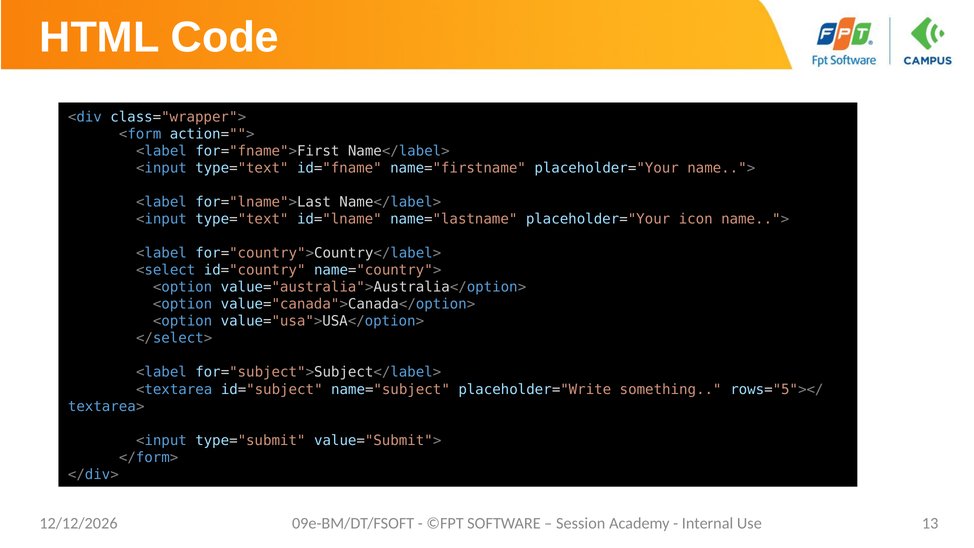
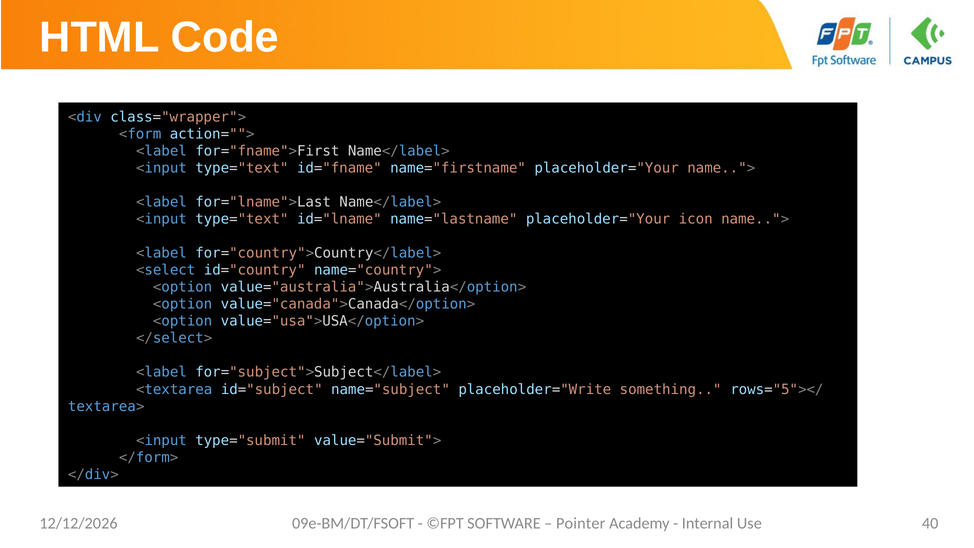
Session: Session -> Pointer (581, 523)
13: 13 -> 40 (930, 523)
